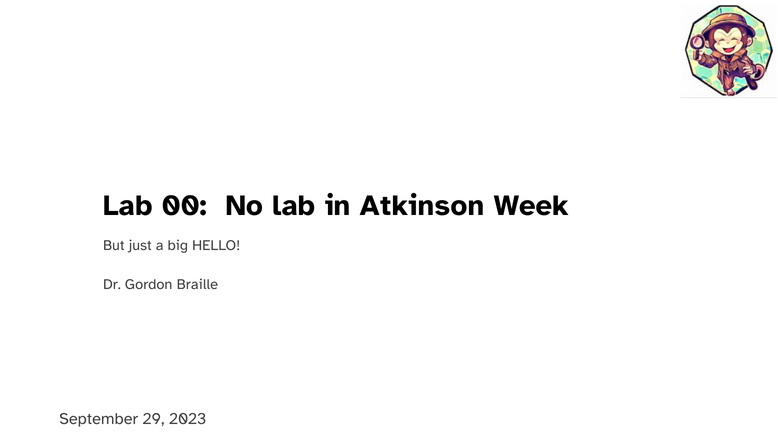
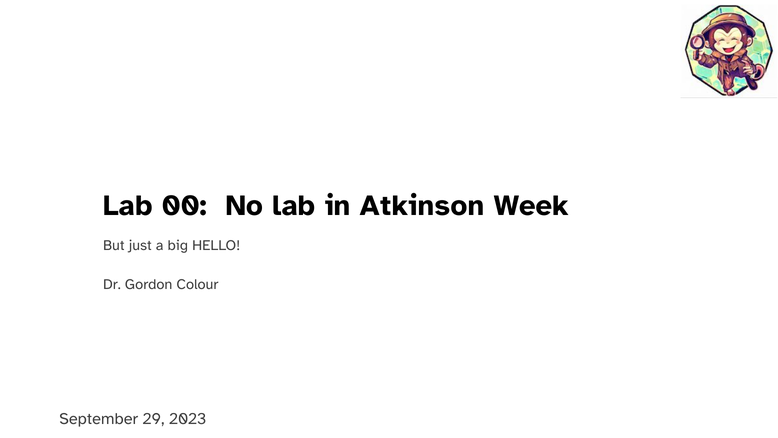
Braille: Braille -> Colour (197, 284)
